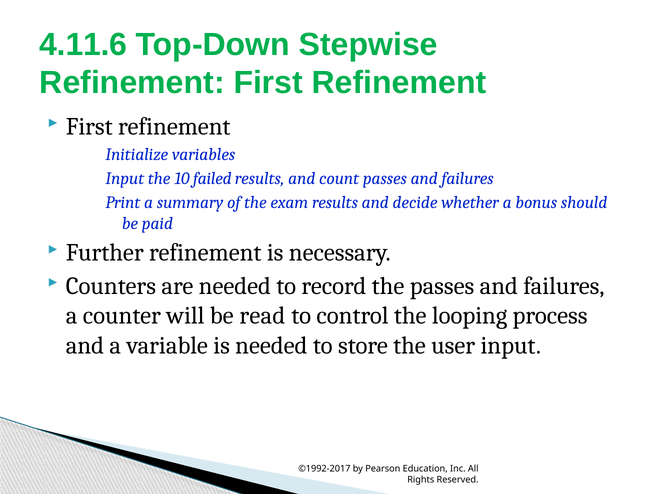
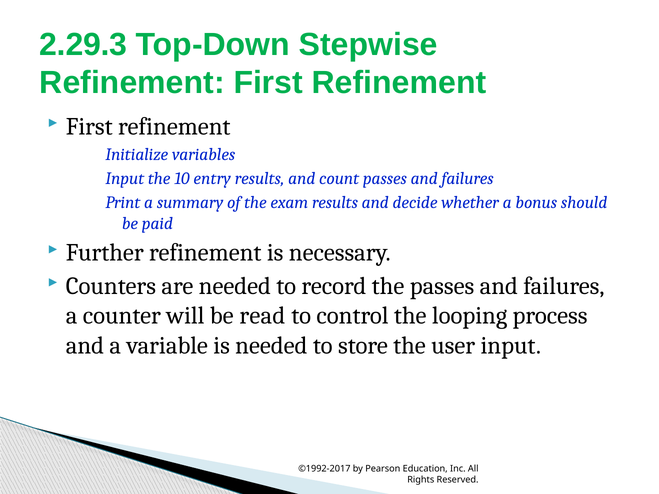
4.11.6: 4.11.6 -> 2.29.3 (83, 44)
failed: failed -> entry (212, 179)
